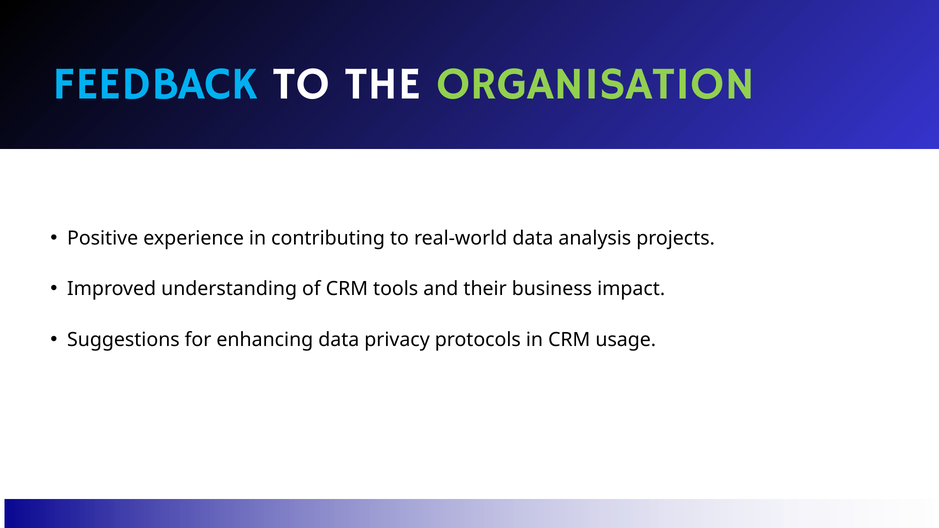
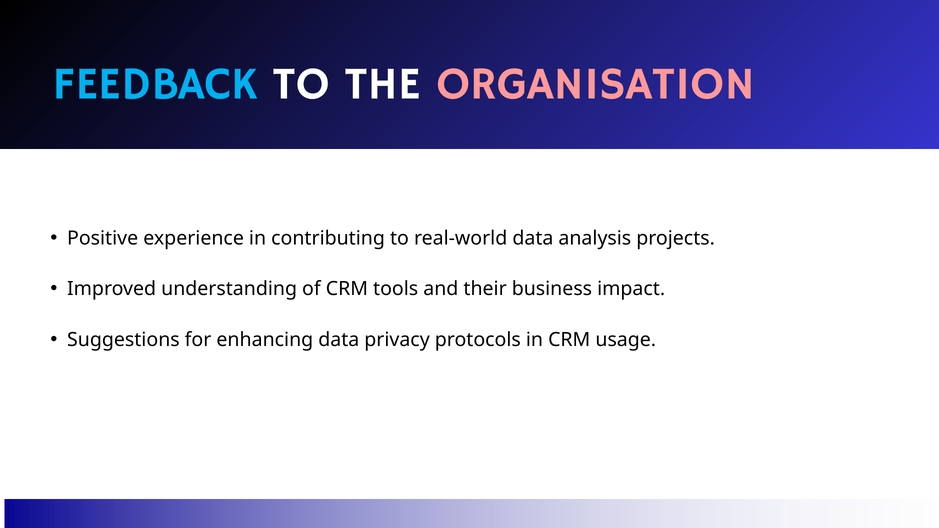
ORGANISATION colour: light green -> pink (595, 84)
